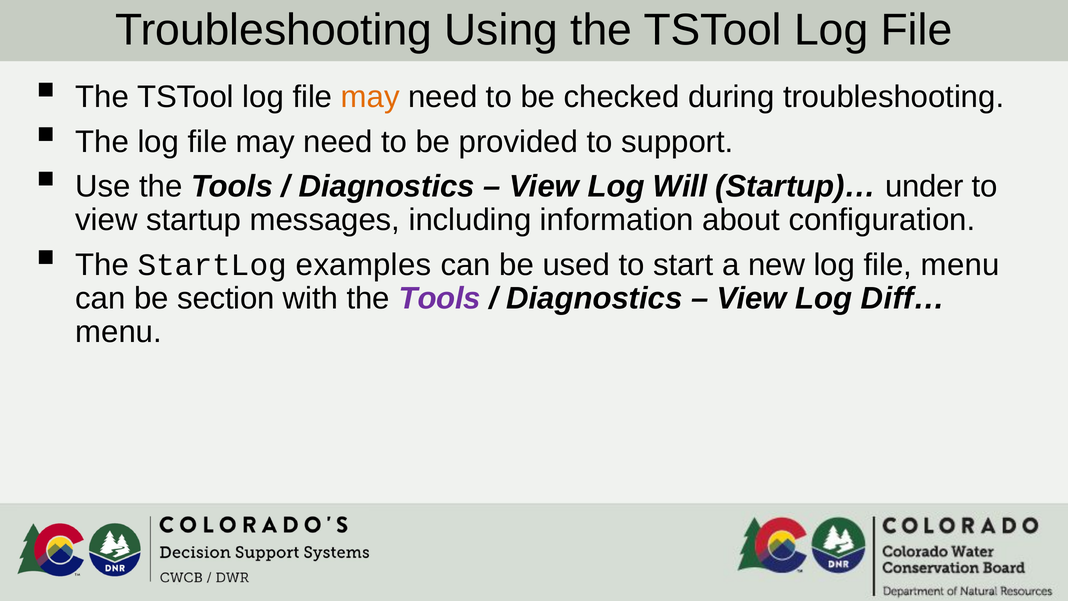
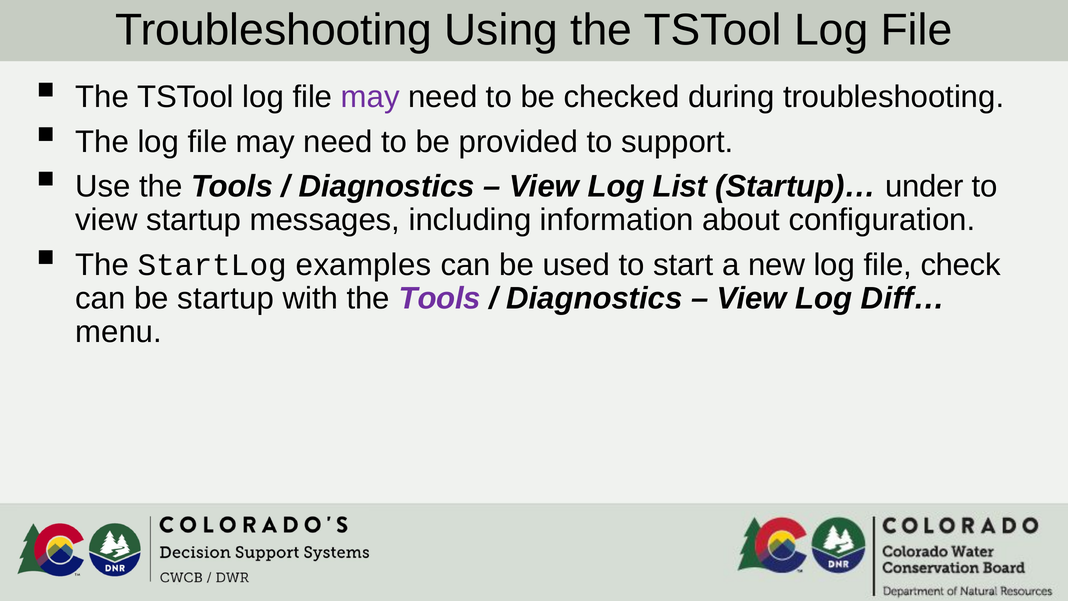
may colour: orange -> purple (370, 97)
Will: Will -> List (680, 186)
file menu: menu -> check (961, 265)
be section: section -> startup (226, 298)
